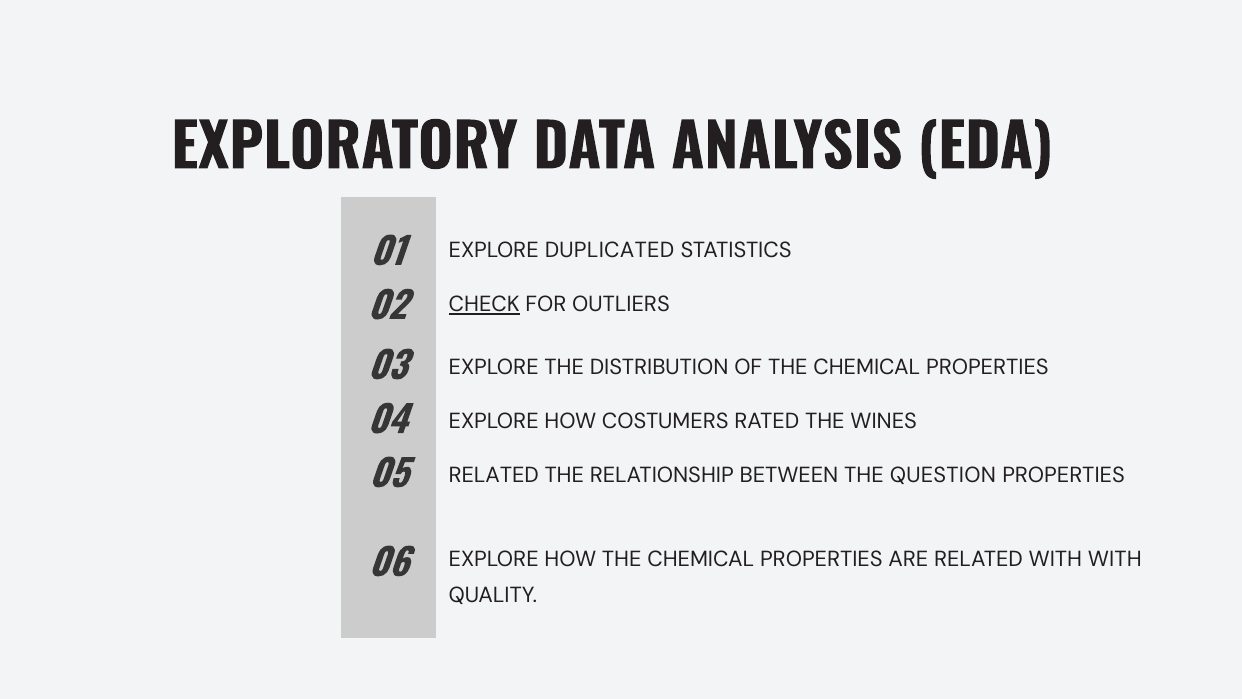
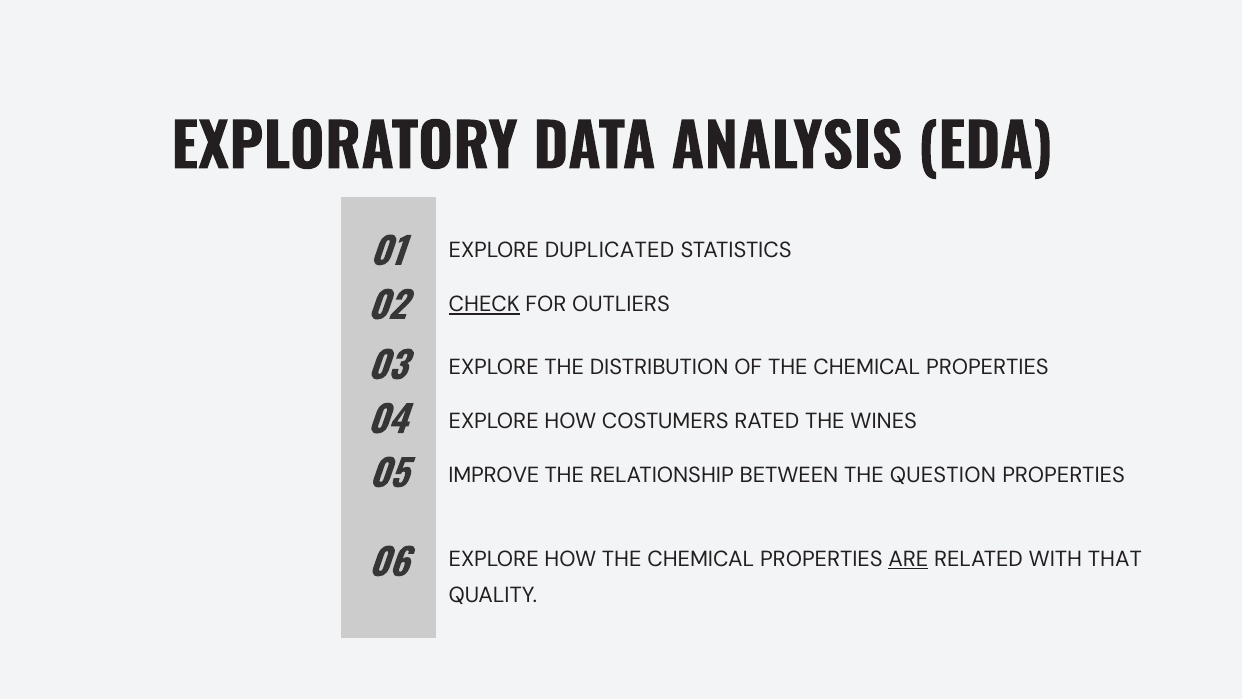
RELATED: RELATED -> IMPROVE (494, 475)
ARE underline: none -> present (908, 559)
WITH WITH: WITH -> THAT (1115, 559)
